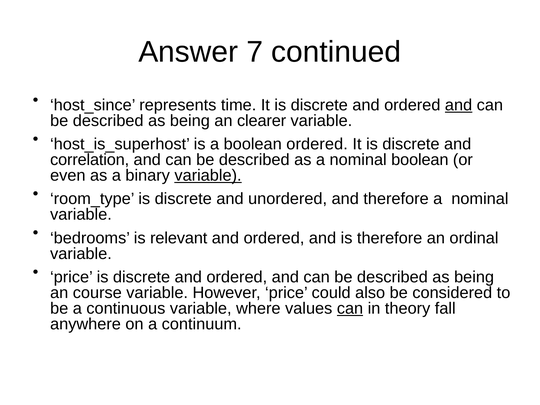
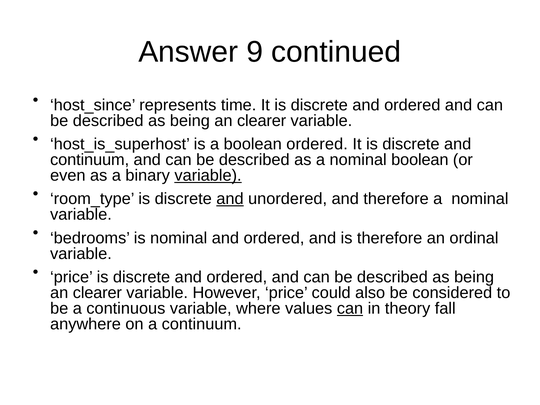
7: 7 -> 9 (255, 52)
and underline: present -> none (459, 105)
correlation: correlation -> continuum (90, 160)
and underline: none -> present (230, 199)
is relevant: relevant -> nominal (179, 238)
course: course -> clearer (97, 293)
